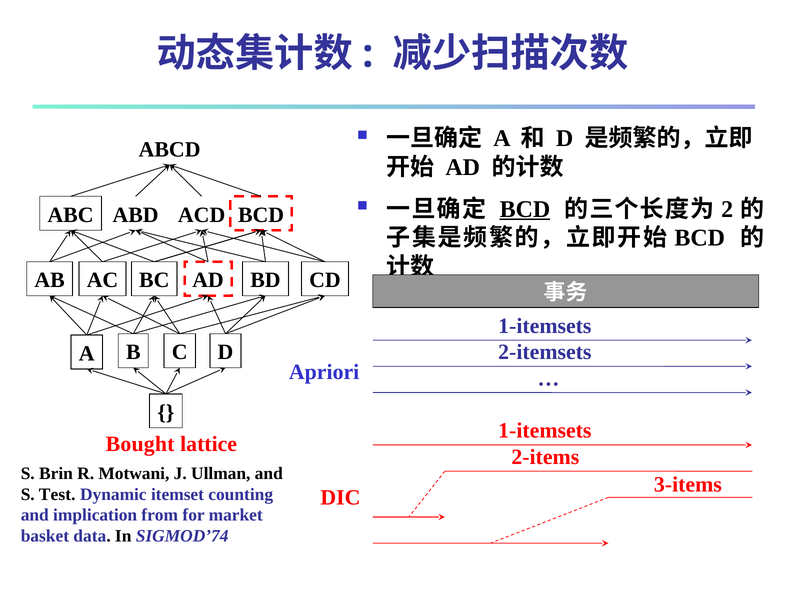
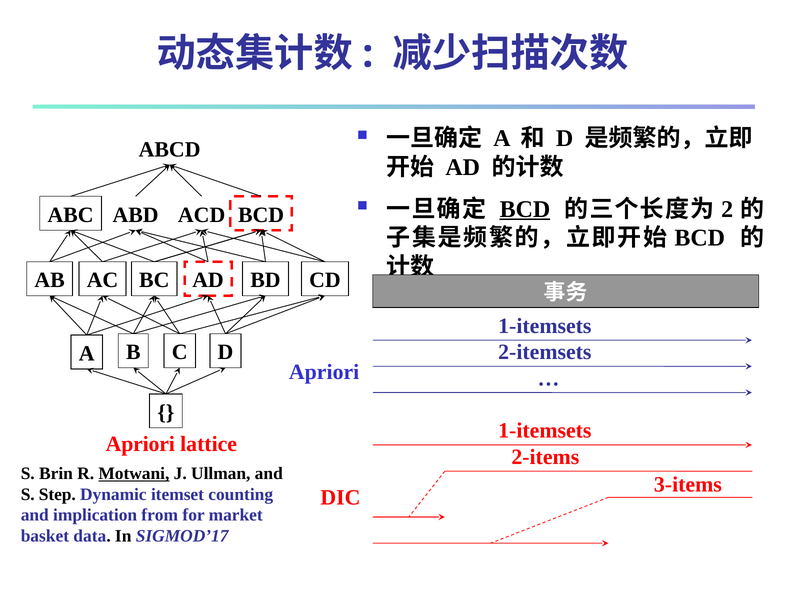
Bought: Bought -> Apriori (140, 444)
Motwani underline: none -> present (134, 473)
Test: Test -> Step (57, 494)
SIGMOD’74: SIGMOD’74 -> SIGMOD’17 (182, 536)
